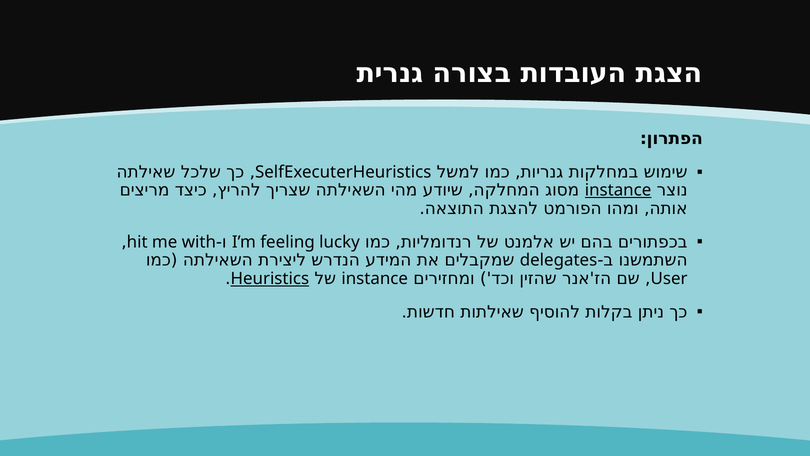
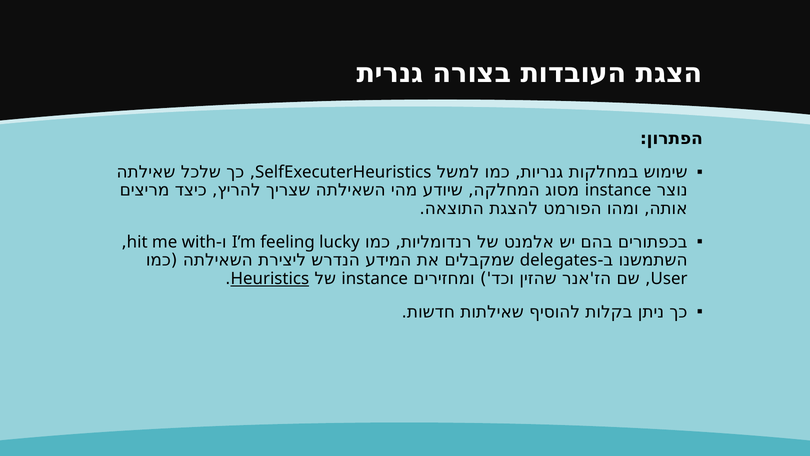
instance underline: present -> none (618, 190)
